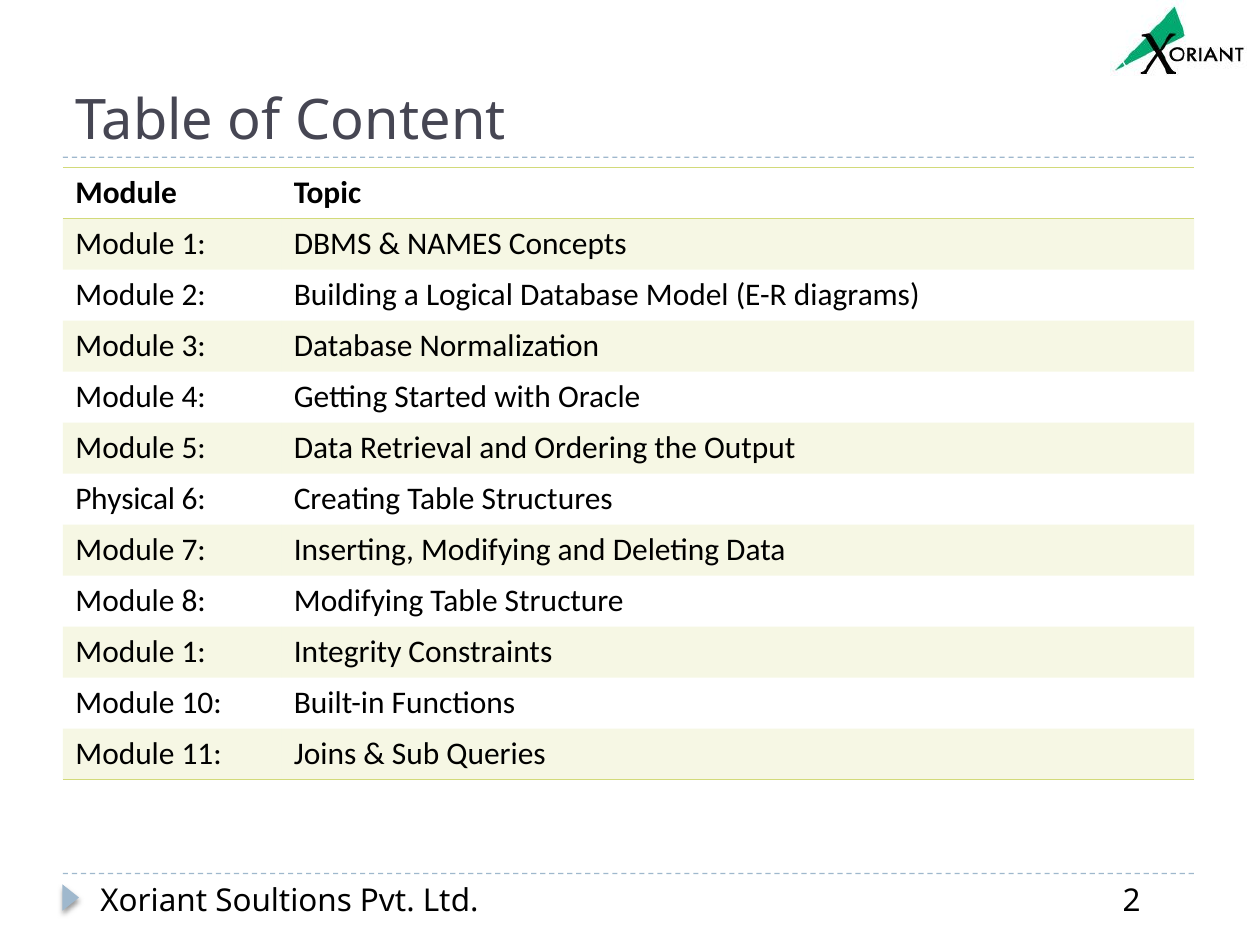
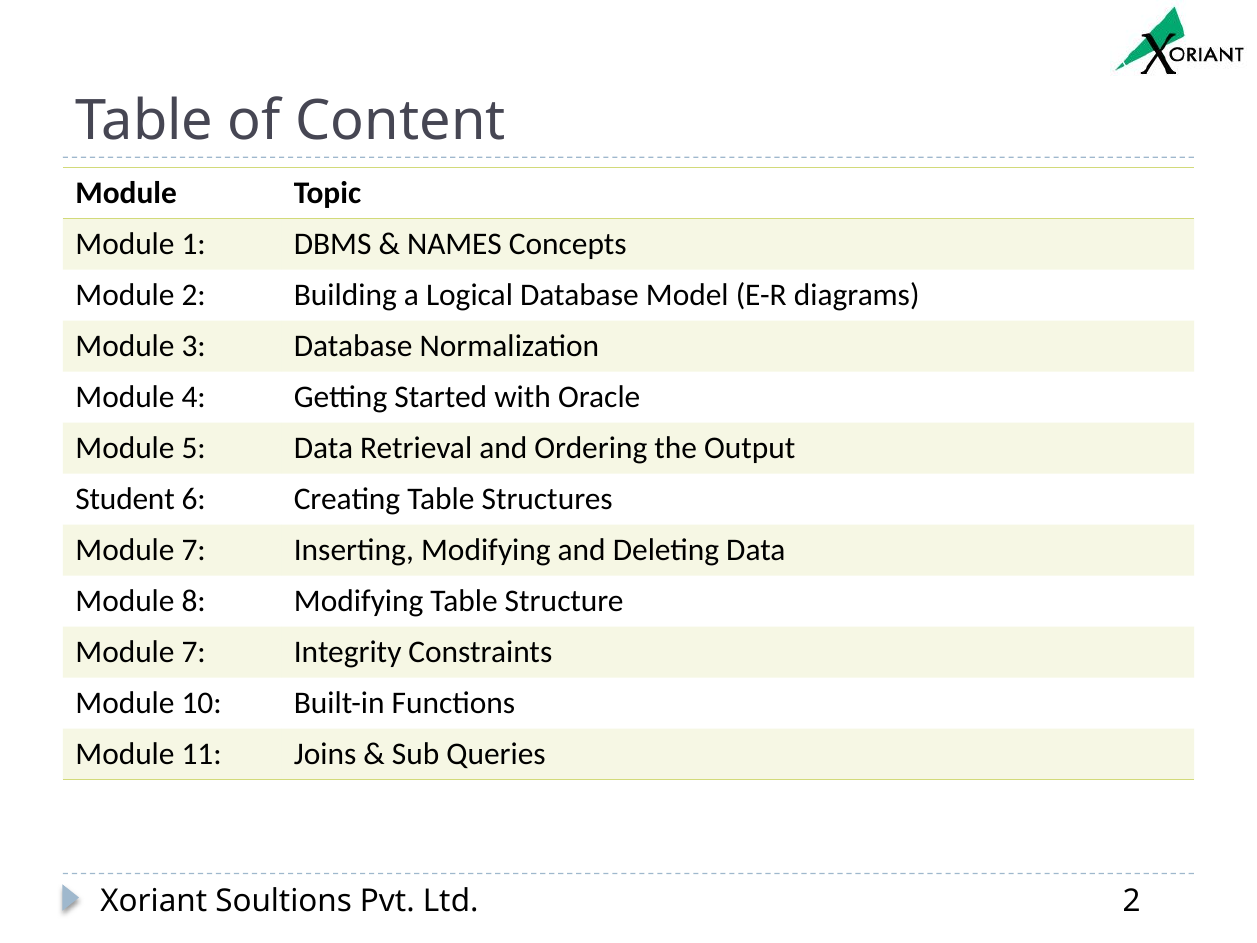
Physical: Physical -> Student (125, 499)
1: 1 -> 7 (194, 652)
